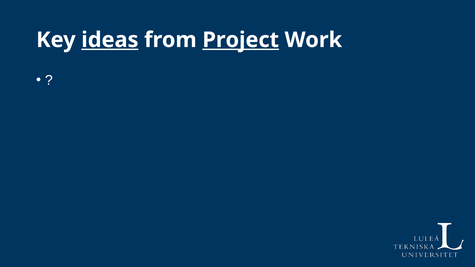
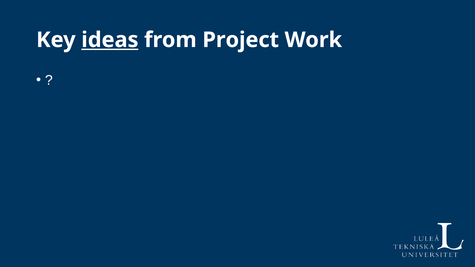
Project underline: present -> none (241, 40)
